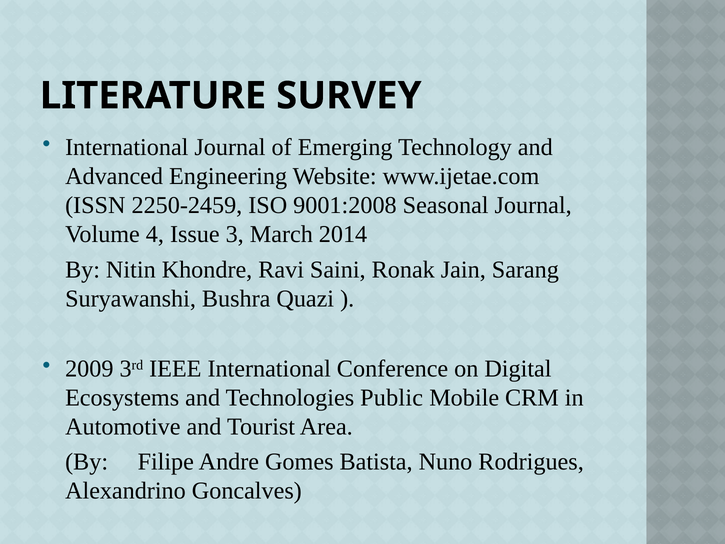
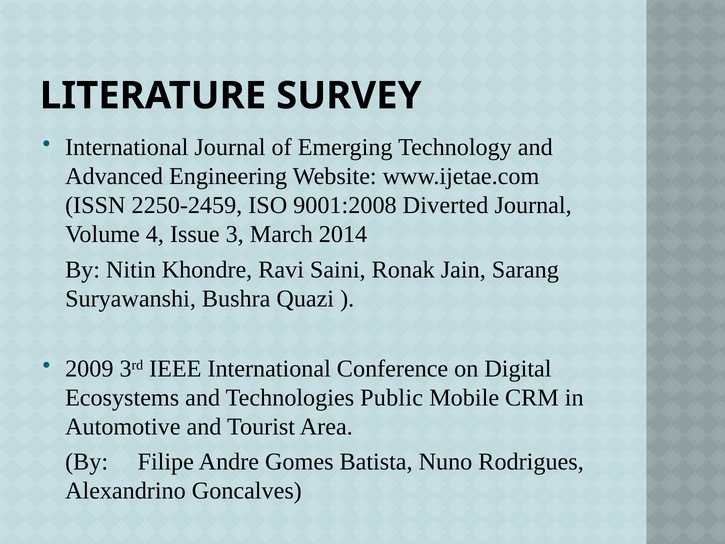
Seasonal: Seasonal -> Diverted (446, 205)
